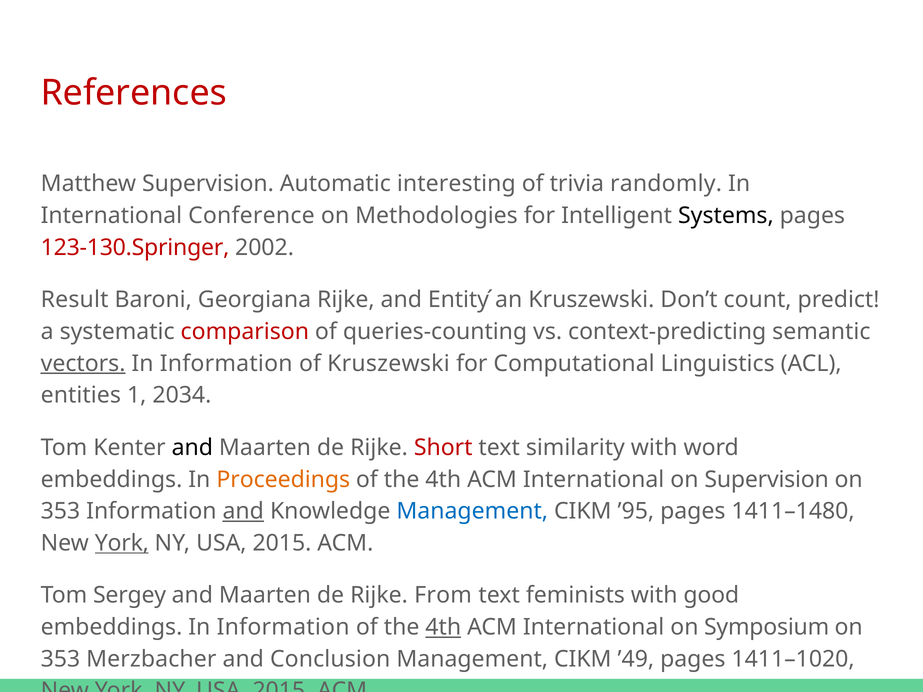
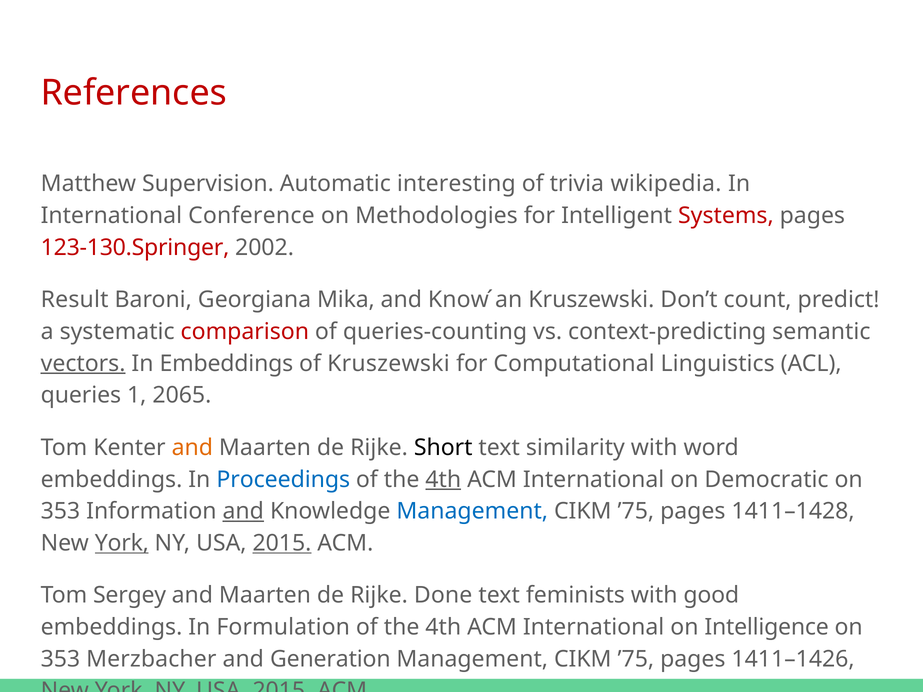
randomly: randomly -> wikipedia (666, 184)
Systems colour: black -> red (726, 216)
Georgiana Rijke: Rijke -> Mika (346, 300)
Entity: Entity -> Know (458, 300)
Information: Information -> Embeddings (226, 364)
entities: entities -> queries (81, 395)
2034: 2034 -> 2065 (182, 395)
and colour: black -> orange (192, 448)
Short colour: red -> black (443, 448)
Proceedings colour: orange -> blue (283, 480)
4th underline: none -> present (443, 480)
on Supervision: Supervision -> Democratic (767, 480)
’95: ’95 -> ’75 (636, 511)
1411–1480: 1411–1480 -> 1411–1428 (793, 511)
2015 underline: none -> present (282, 543)
From: From -> Done (443, 596)
embeddings In Information: Information -> Formulation (283, 627)
4th underline: present -> none (443, 627)
Symposium: Symposium -> Intelligence (767, 627)
Conclusion: Conclusion -> Generation (330, 659)
’49: ’49 -> ’75 (636, 659)
1411–1020: 1411–1020 -> 1411–1426 (793, 659)
